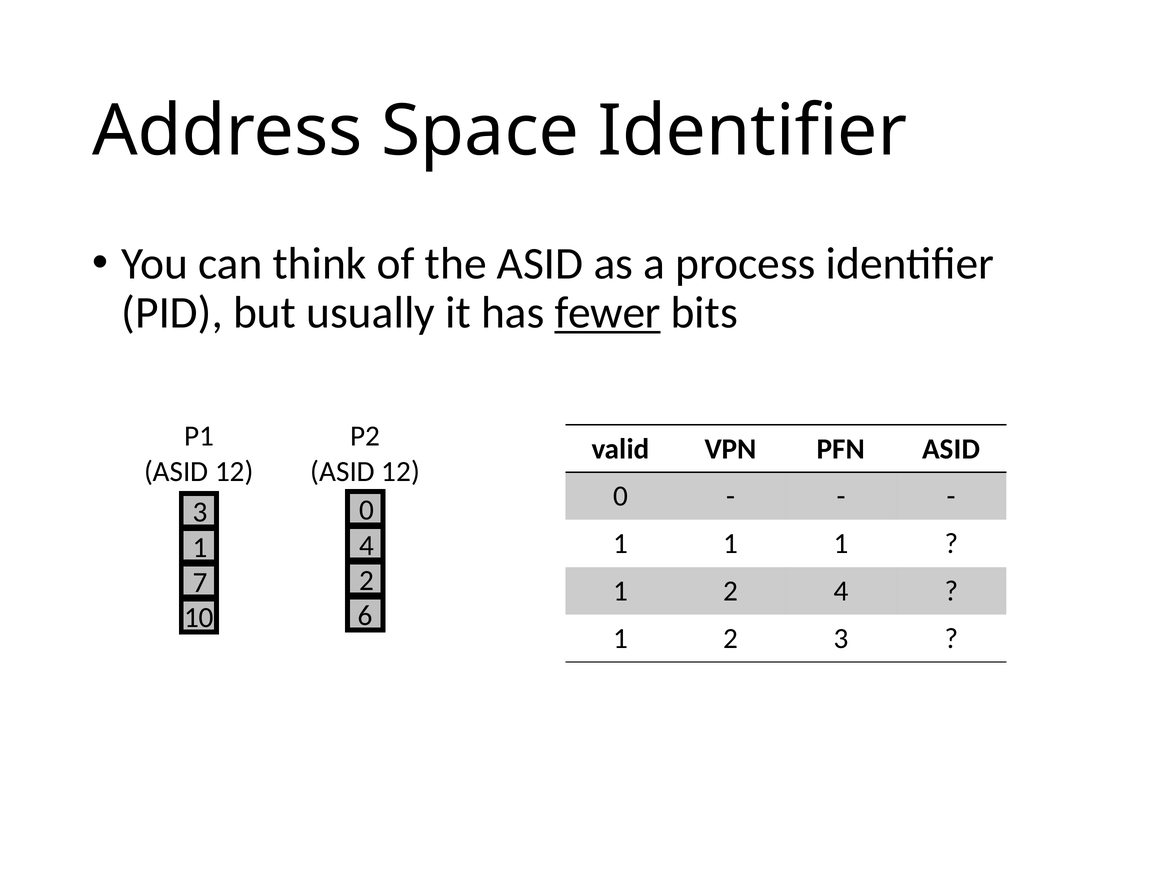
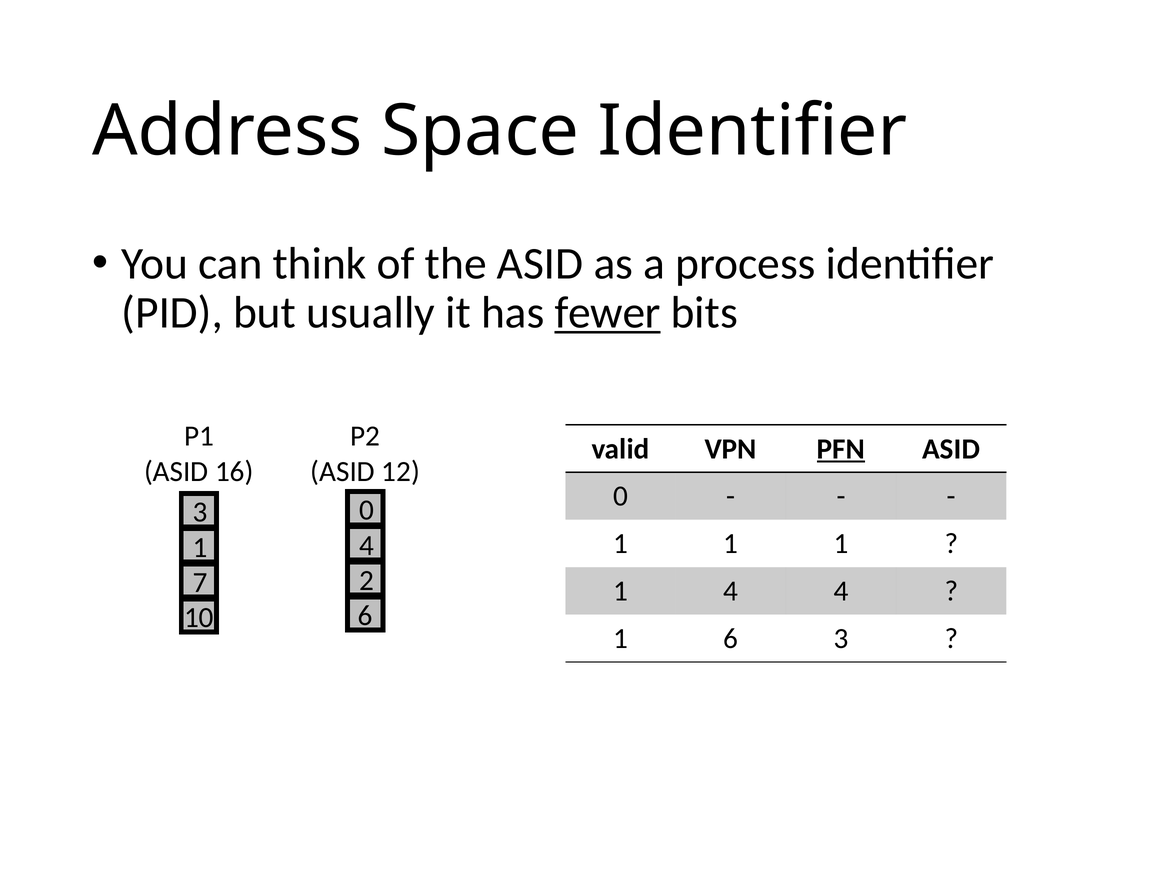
PFN underline: none -> present (841, 449)
12: 12 -> 16 (234, 472)
2: 2 -> 4 (731, 592)
2: 2 -> 6 (731, 639)
